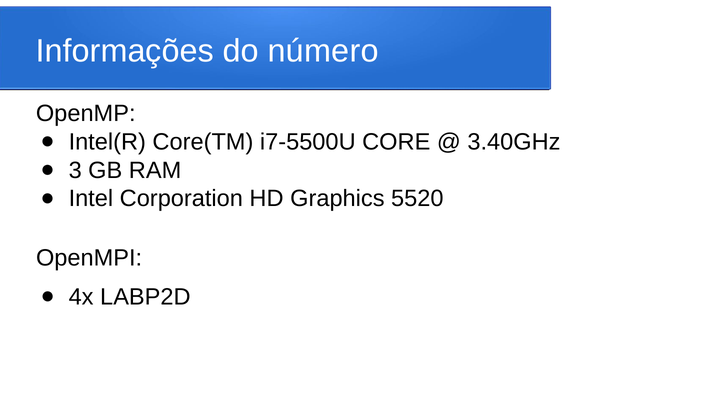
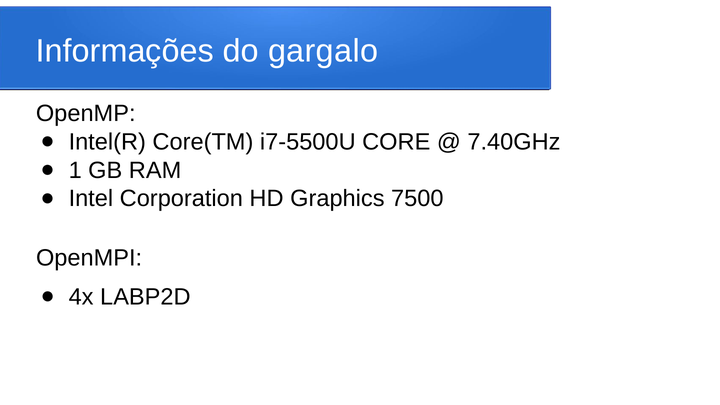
número: número -> gargalo (323, 51)
3.40GHz: 3.40GHz -> 7.40GHz (514, 142)
3: 3 -> 1 (75, 170)
5520: 5520 -> 7500 (417, 199)
